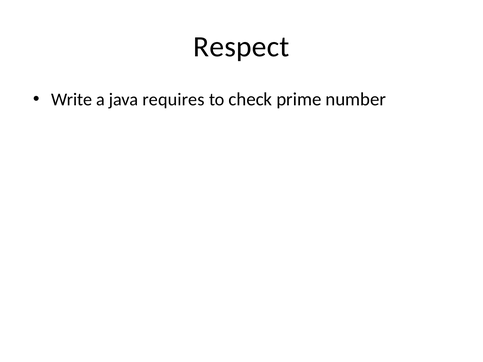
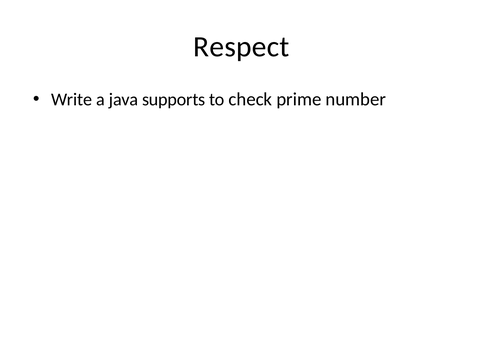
requires: requires -> supports (174, 100)
